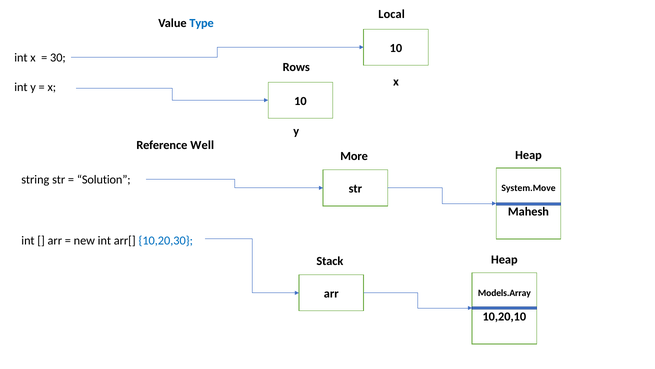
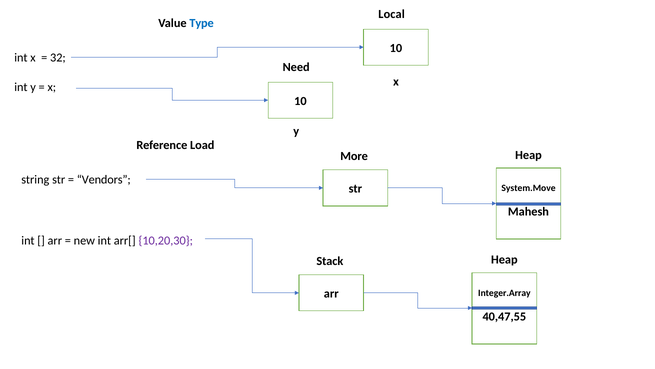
30: 30 -> 32 (58, 58)
Rows: Rows -> Need (296, 67)
Well: Well -> Load (202, 145)
Solution: Solution -> Vendors (104, 180)
10,20,30 colour: blue -> purple (166, 240)
Models.Array: Models.Array -> Integer.Array (504, 292)
10,20,10: 10,20,10 -> 40,47,55 (504, 316)
